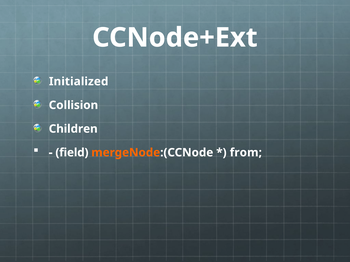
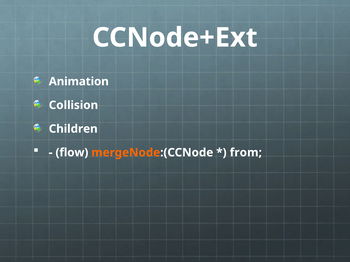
Initialized: Initialized -> Animation (79, 82)
field: field -> flow (72, 153)
